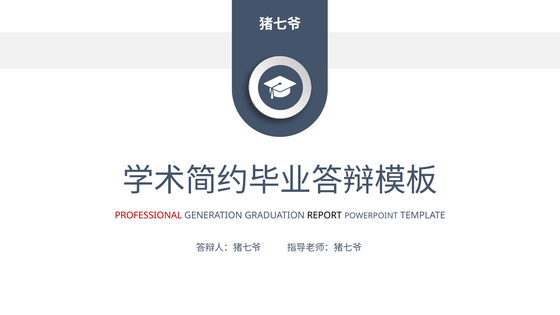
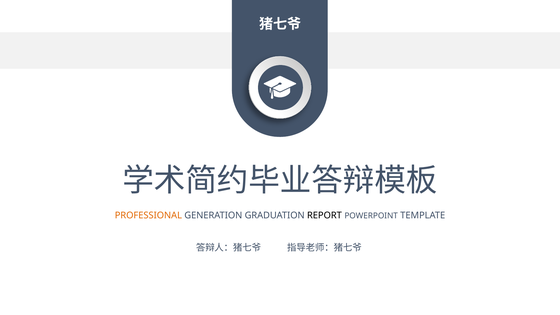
PROFESSIONAL colour: red -> orange (148, 215)
